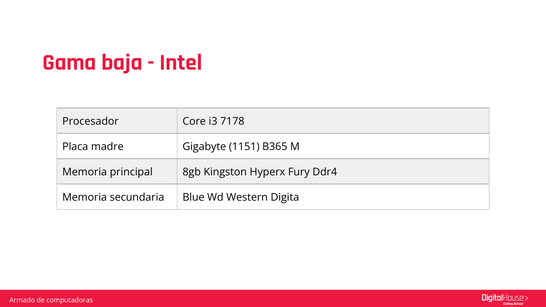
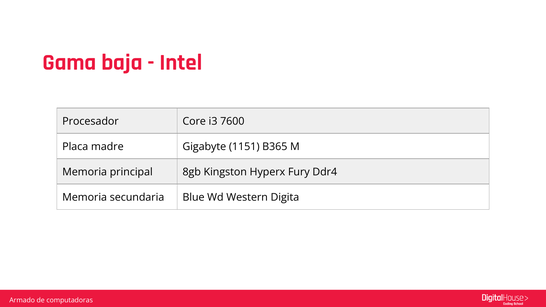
7178: 7178 -> 7600 (232, 121)
